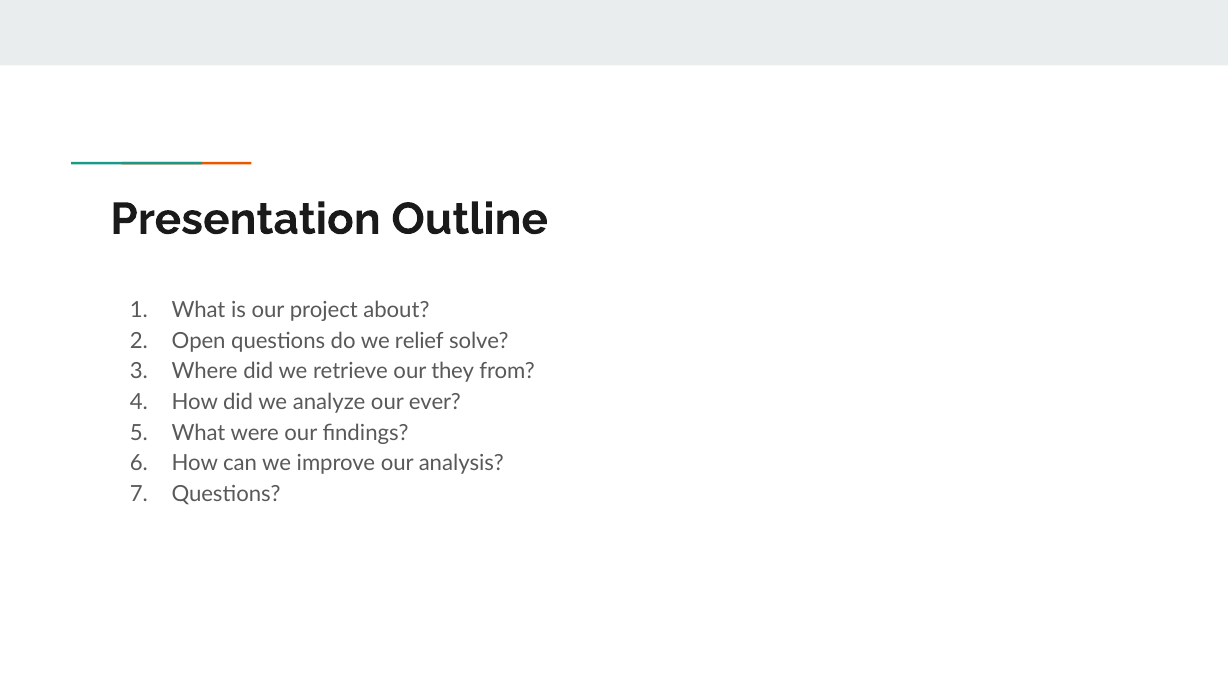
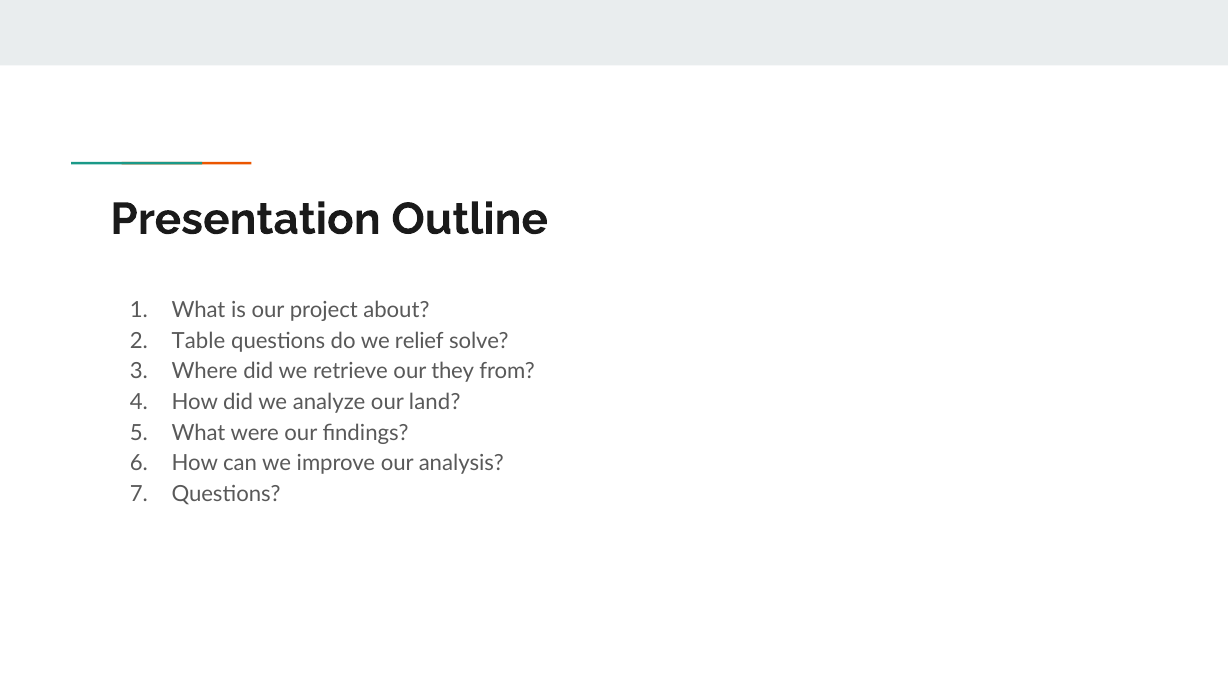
Open: Open -> Table (199, 341)
ever: ever -> land (435, 402)
